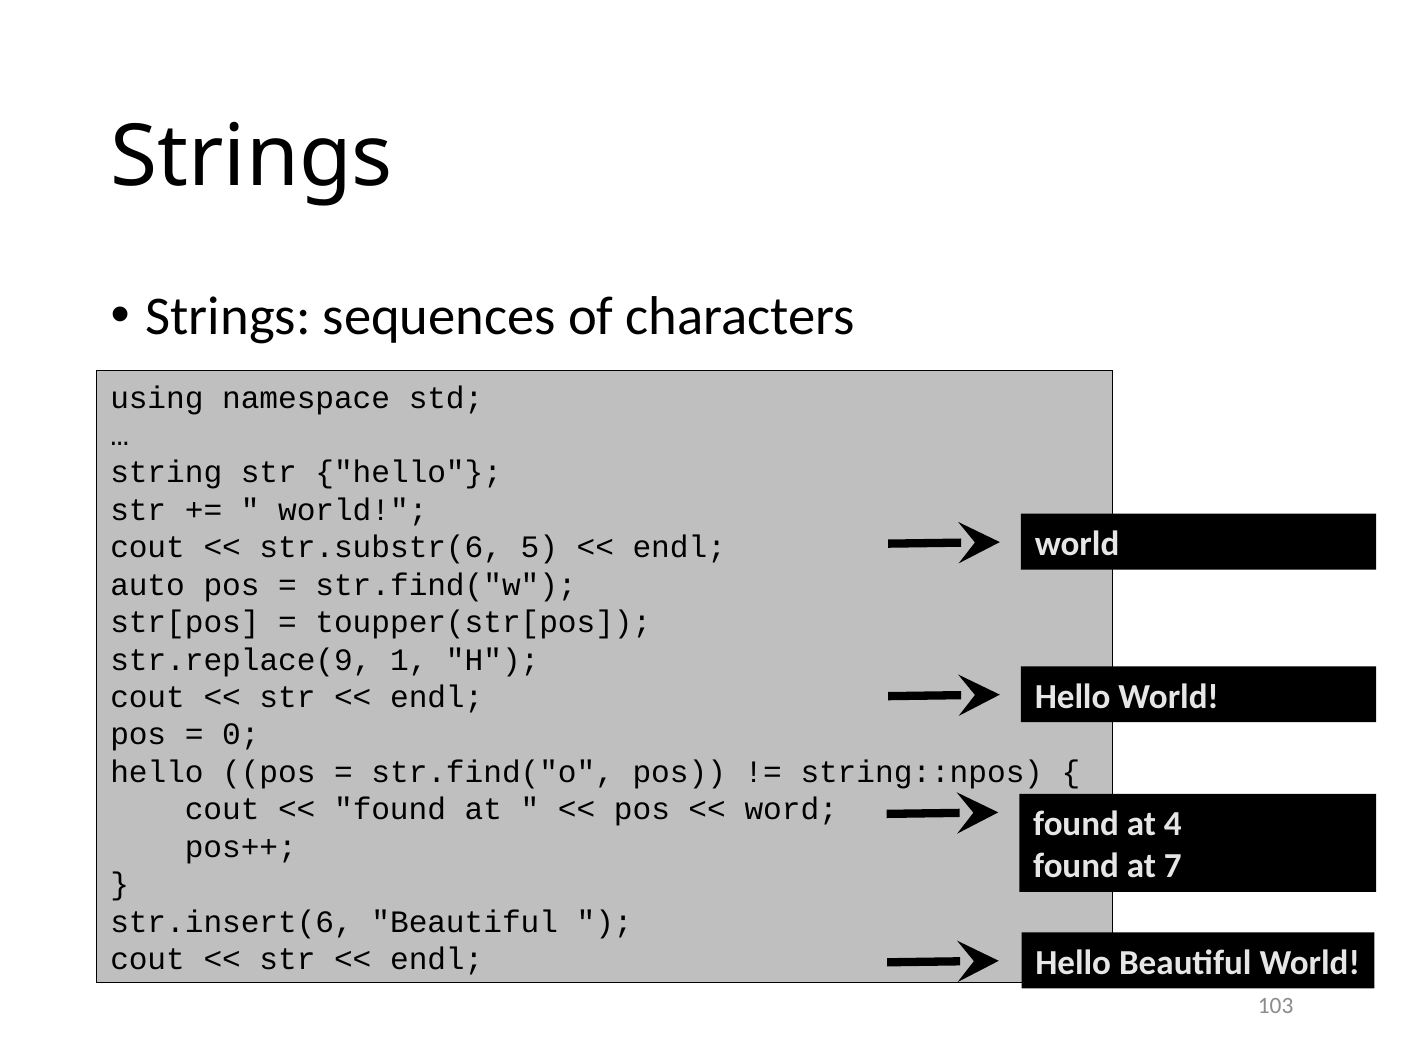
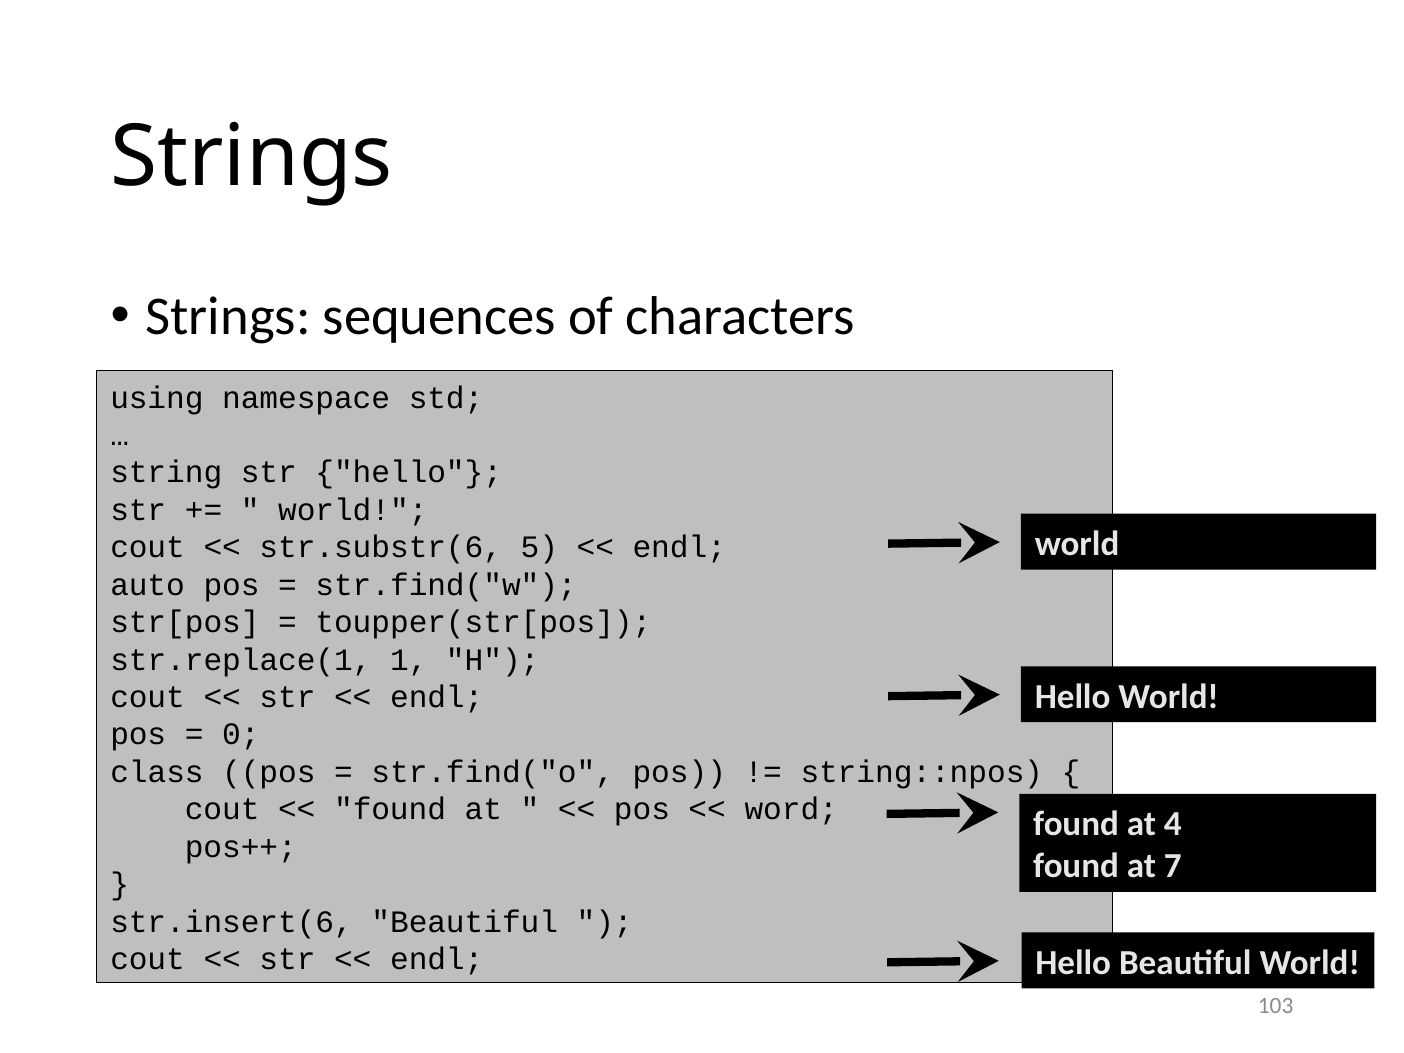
str.replace(9: str.replace(9 -> str.replace(1 (241, 660)
hello: hello -> class (157, 772)
